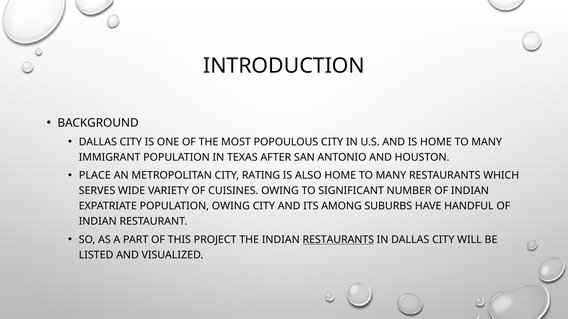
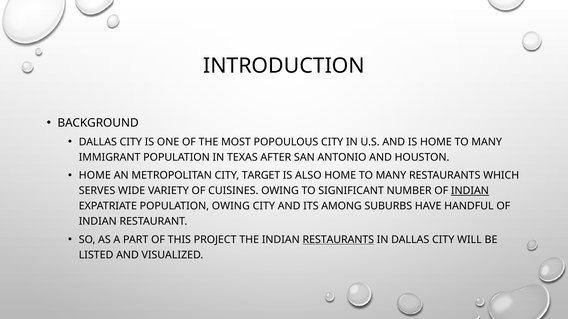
PLACE: PLACE -> HOME (95, 176)
RATING: RATING -> TARGET (261, 176)
INDIAN underline: none -> present (470, 191)
